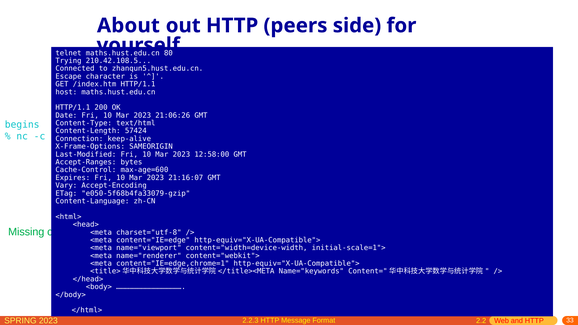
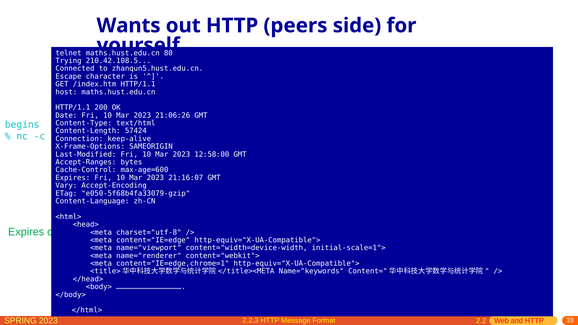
About: About -> Wants (129, 26)
Missing: Missing -> Expires (26, 232)
